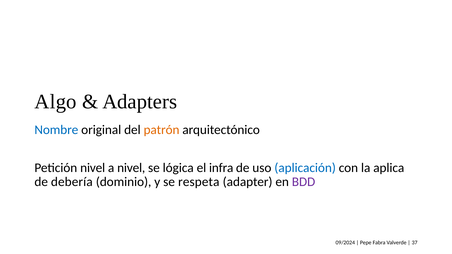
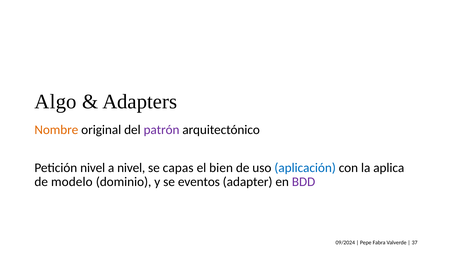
Nombre colour: blue -> orange (56, 130)
patrón colour: orange -> purple (162, 130)
lógica: lógica -> capas (178, 168)
infra: infra -> bien (221, 168)
debería: debería -> modelo (72, 182)
respeta: respeta -> eventos (199, 182)
